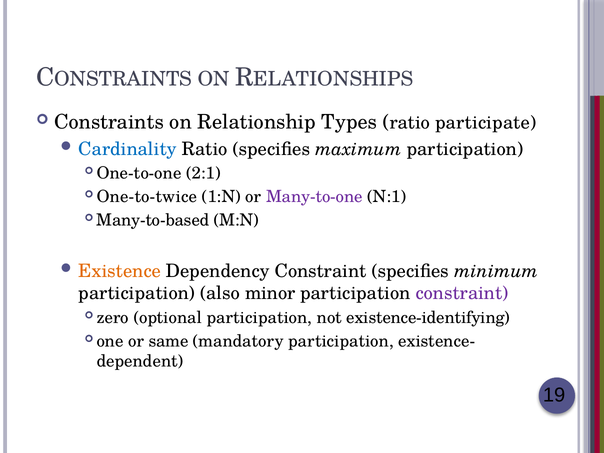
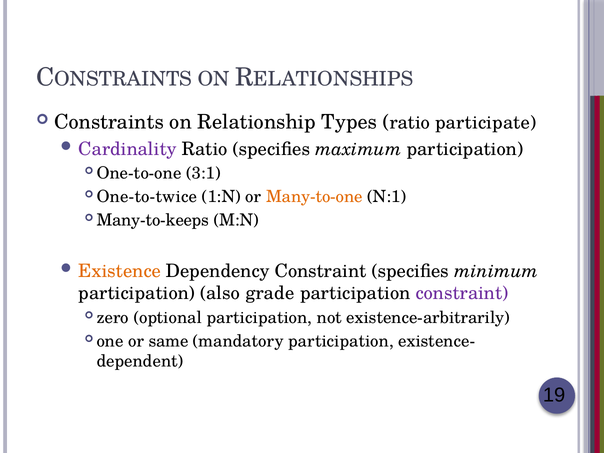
Cardinality colour: blue -> purple (128, 149)
2:1: 2:1 -> 3:1 (204, 173)
Many-to-one colour: purple -> orange (314, 197)
Many-to-based: Many-to-based -> Many-to-keeps (153, 220)
minor: minor -> grade (270, 293)
existence-identifying: existence-identifying -> existence-arbitrarily (428, 318)
